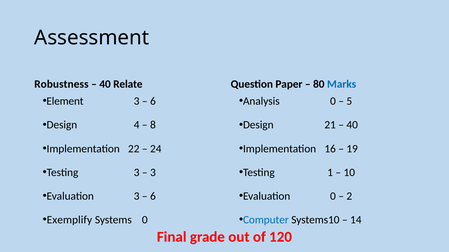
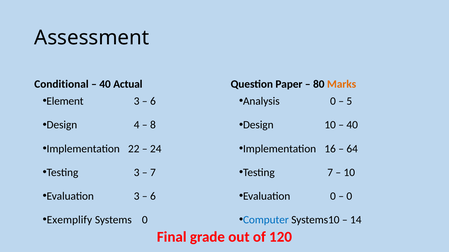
Robustness: Robustness -> Conditional (61, 84)
Relate: Relate -> Actual (128, 84)
Marks colour: blue -> orange (342, 84)
Design 21: 21 -> 10 (330, 125)
19: 19 -> 64 (352, 149)
3: 3 -> 7 (153, 173)
Testing 1: 1 -> 7 (330, 173)
2: 2 -> 0 (349, 196)
